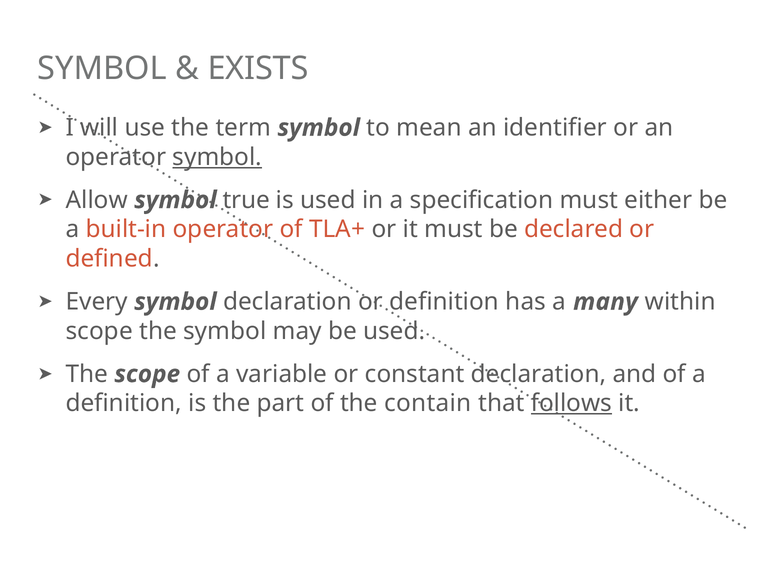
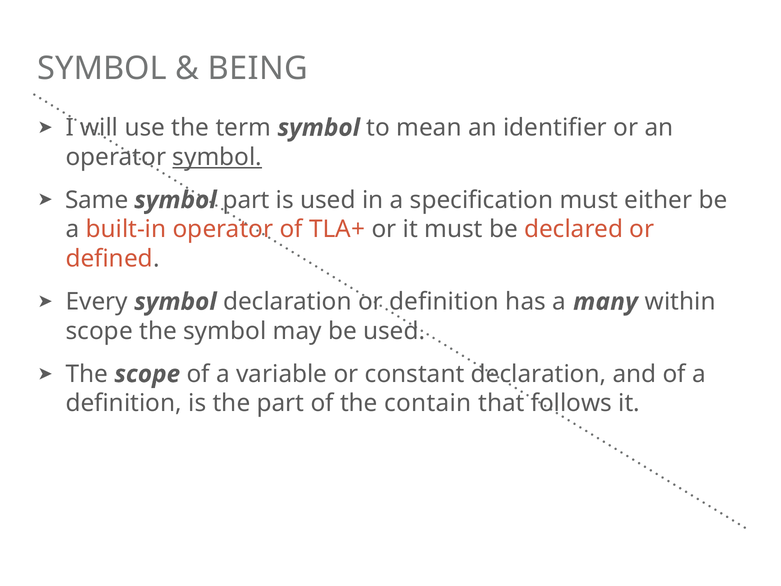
EXISTS: EXISTS -> BEING (258, 68)
Allow: Allow -> Same (97, 200)
symbol true: true -> part (246, 200)
follows underline: present -> none (571, 403)
